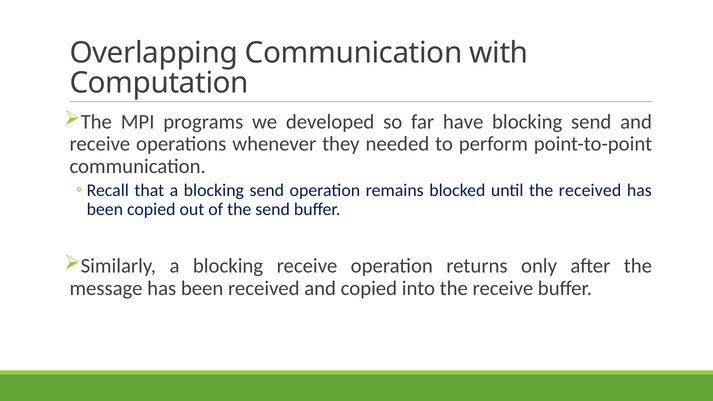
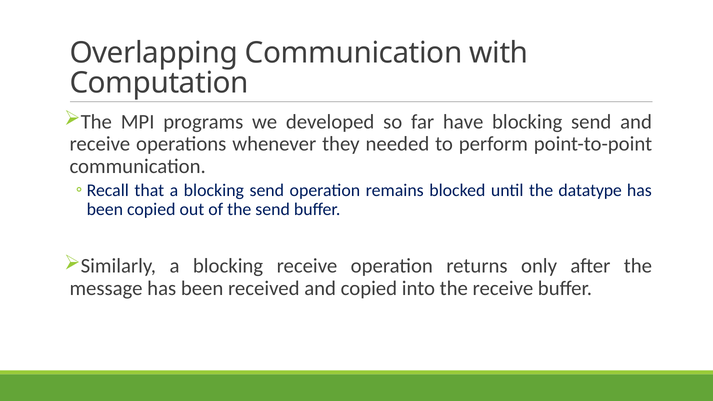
the received: received -> datatype (590, 190)
